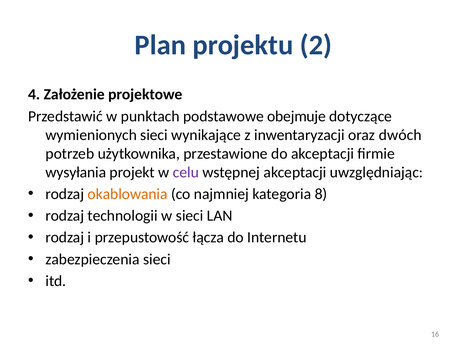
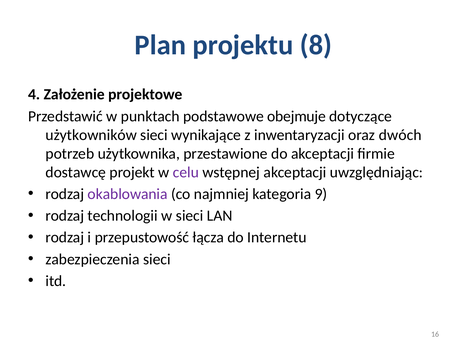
2: 2 -> 8 (316, 45)
wymienionych: wymienionych -> użytkowników (91, 135)
wysyłania: wysyłania -> dostawcę (76, 172)
okablowania colour: orange -> purple (128, 194)
8: 8 -> 9 (321, 194)
